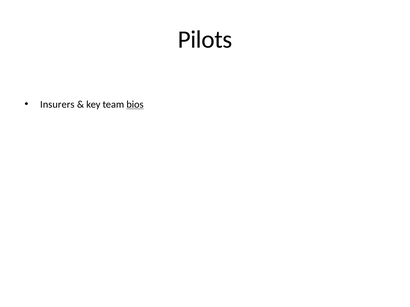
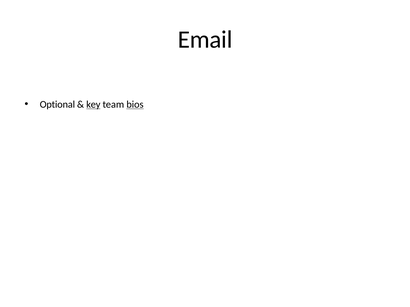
Pilots: Pilots -> Email (205, 40)
Insurers: Insurers -> Optional (57, 105)
key underline: none -> present (93, 105)
